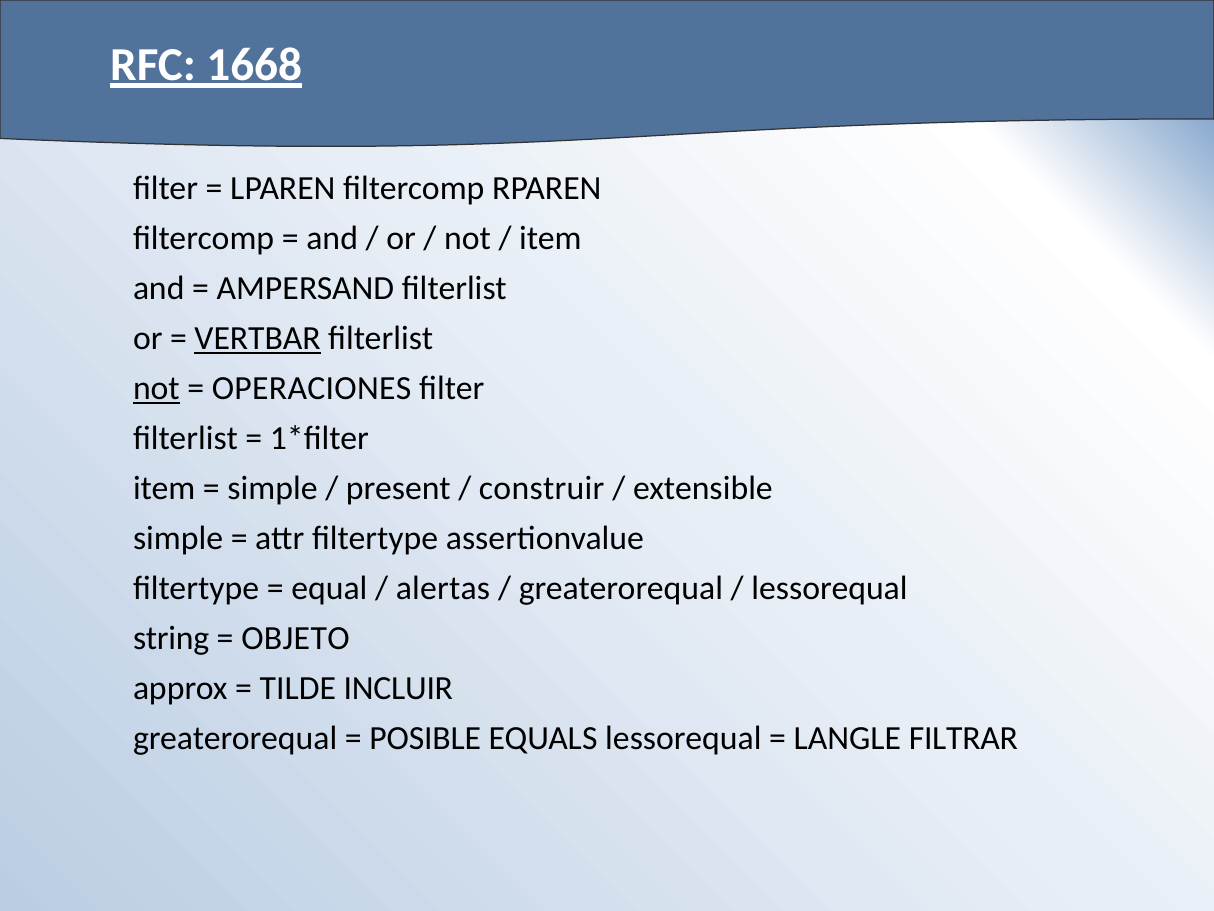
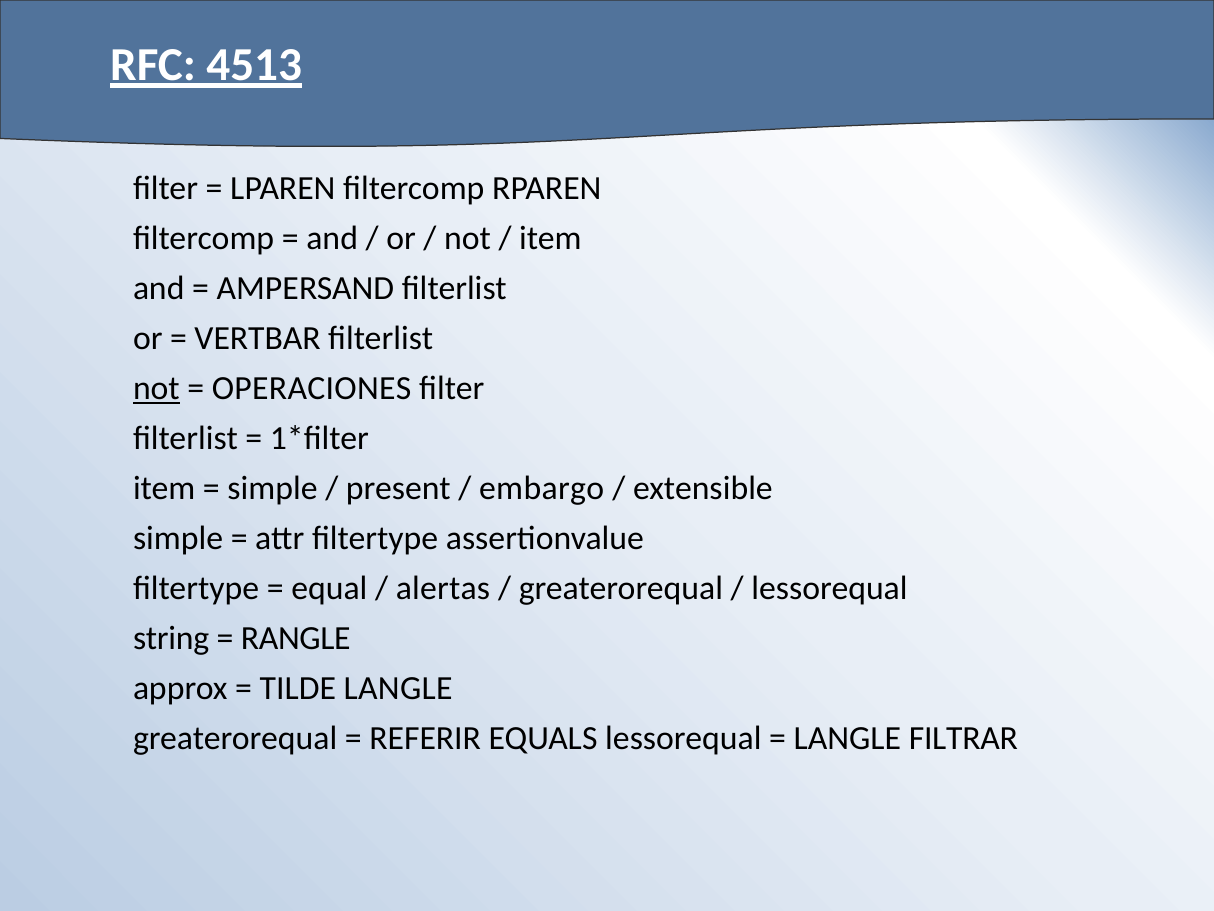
1668: 1668 -> 4513 (254, 65)
VERTBAR underline: present -> none (258, 338)
construir: construir -> embargo (542, 488)
OBJETO: OBJETO -> RANGLE (296, 638)
TILDE INCLUIR: INCLUIR -> LANGLE (398, 688)
POSIBLE: POSIBLE -> REFERIR (425, 738)
